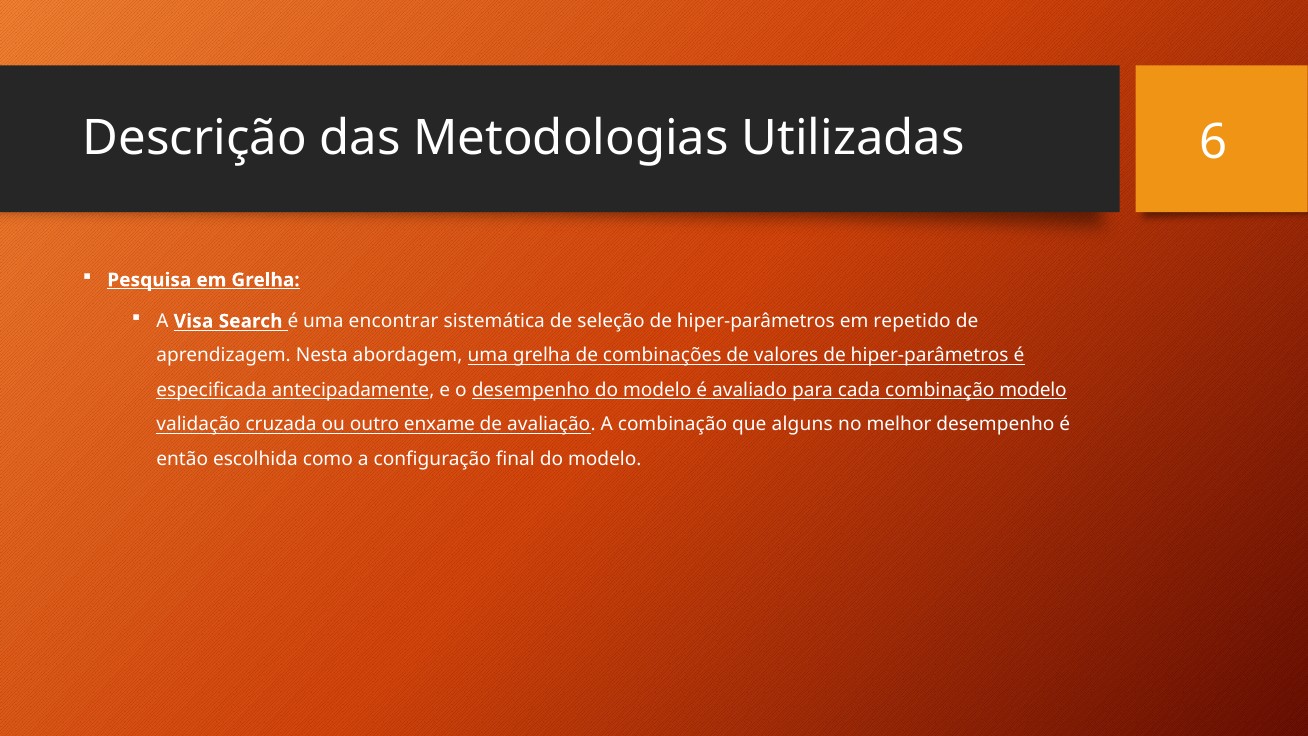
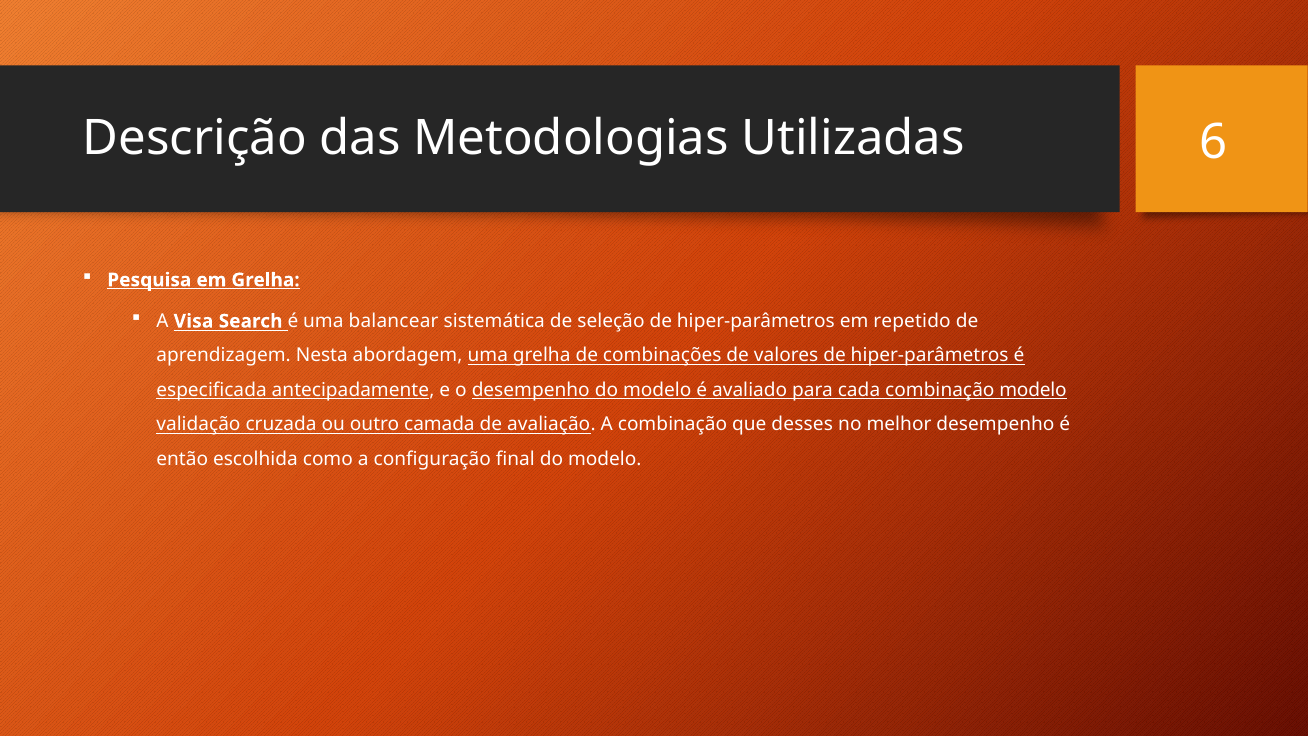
encontrar: encontrar -> balancear (394, 321)
enxame: enxame -> camada (439, 424)
alguns: alguns -> desses (802, 424)
